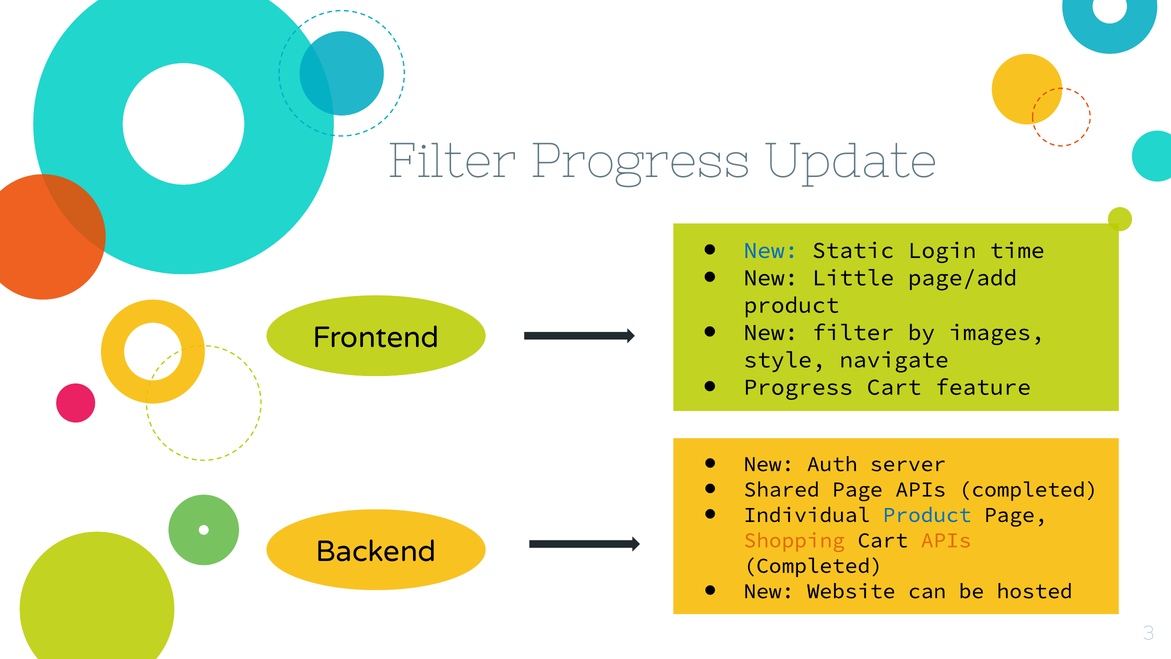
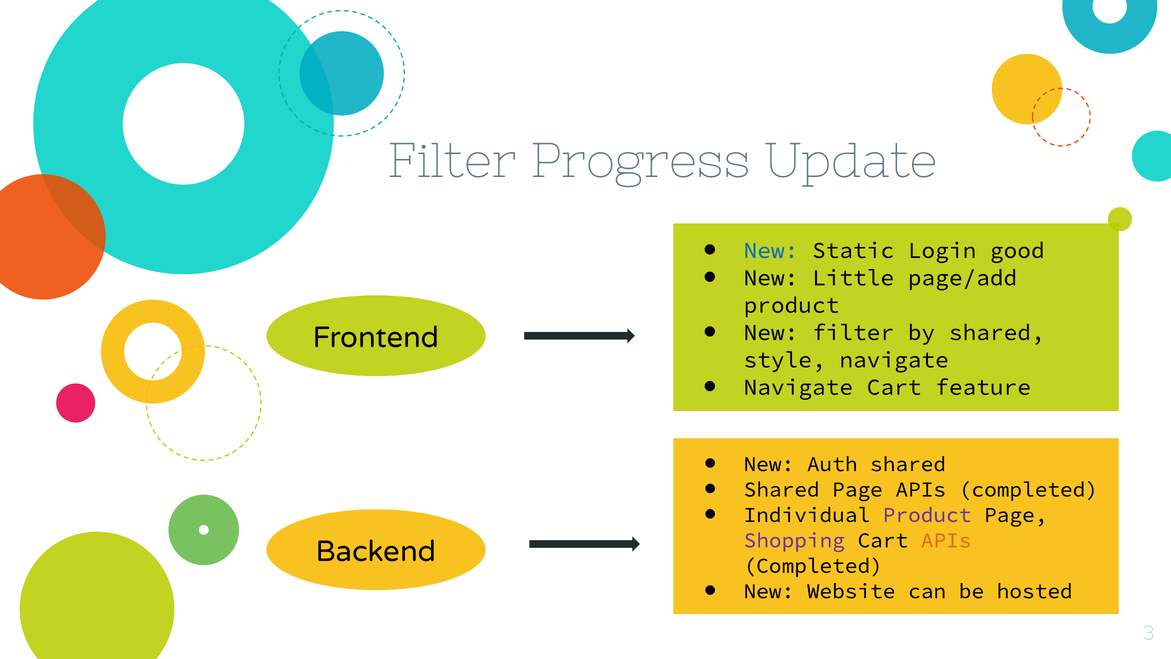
time: time -> good (1017, 250)
by images: images -> shared (997, 332)
Progress: Progress -> Navigate (798, 387)
Auth server: server -> shared (908, 464)
Product colour: blue -> purple (927, 515)
Shopping colour: orange -> purple (794, 540)
